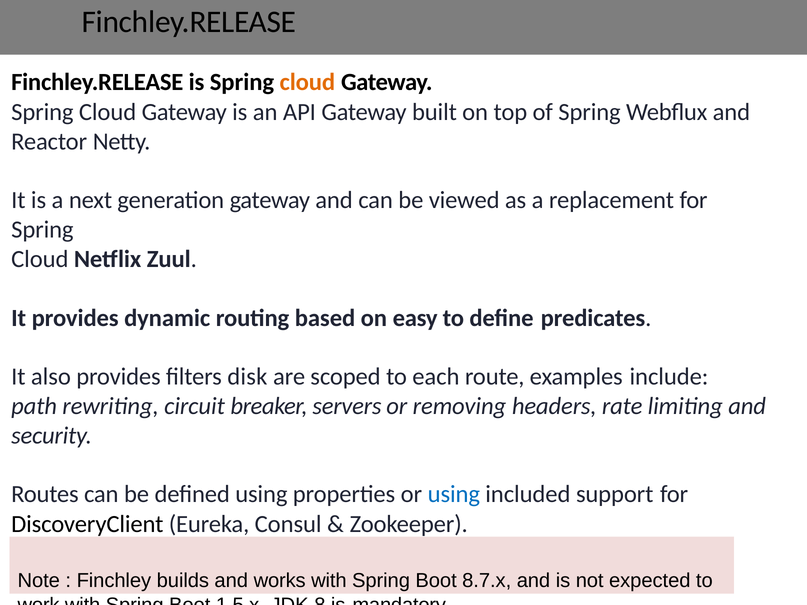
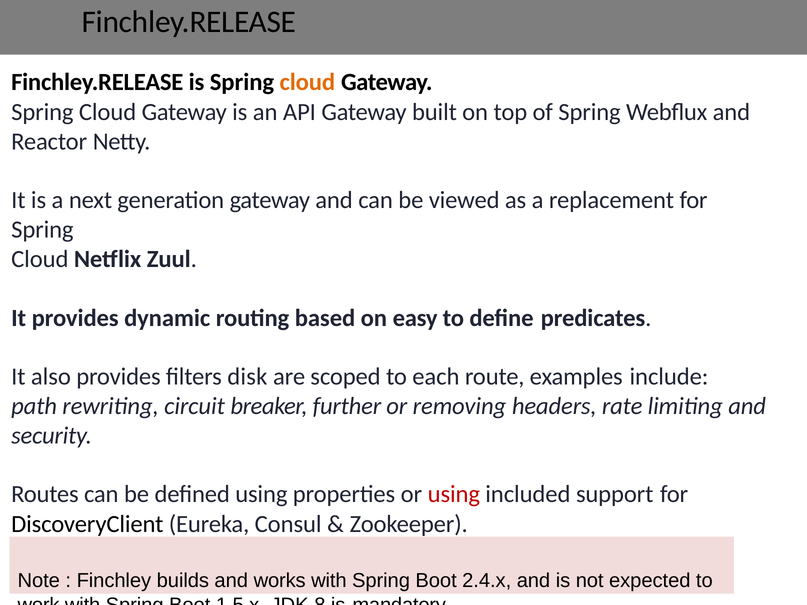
servers: servers -> further (347, 406)
using colour: blue -> red (454, 495)
8.7.x: 8.7.x -> 2.4.x (487, 581)
